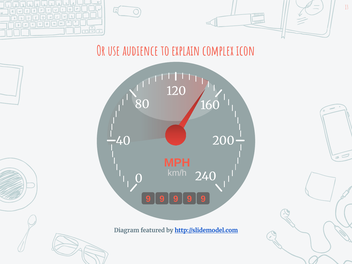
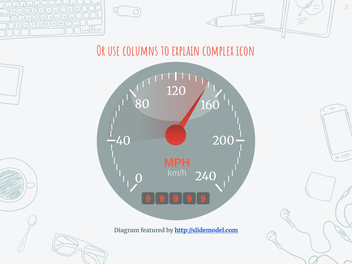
audience: audience -> columns (140, 51)
